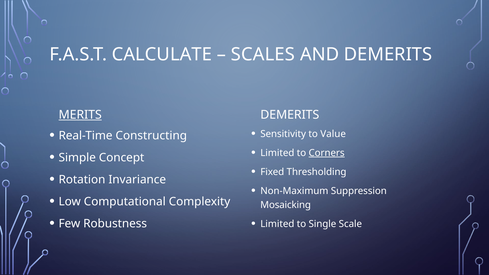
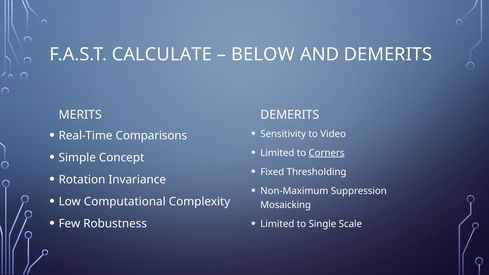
SCALES: SCALES -> BELOW (263, 54)
MERITS underline: present -> none (80, 115)
Value: Value -> Video (333, 134)
Constructing: Constructing -> Comparisons (151, 136)
